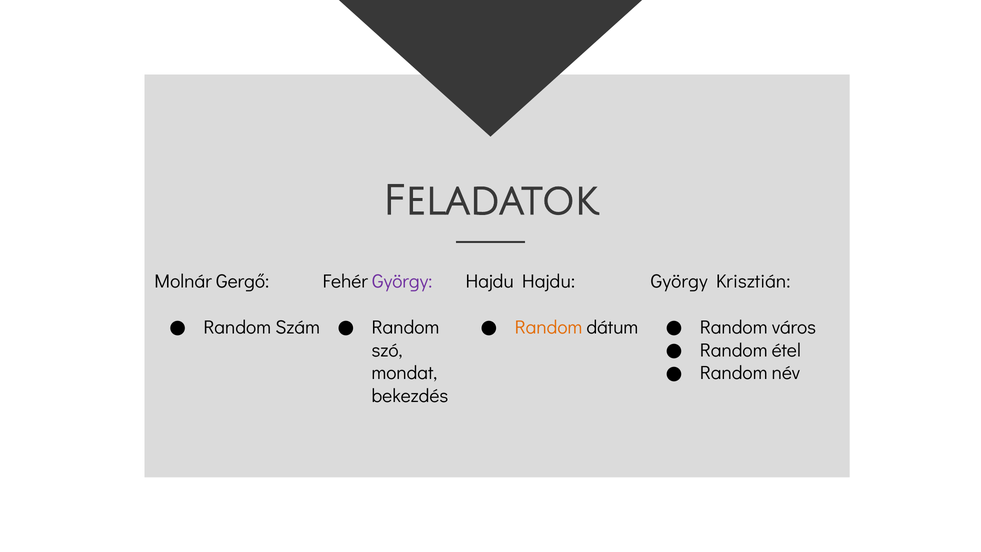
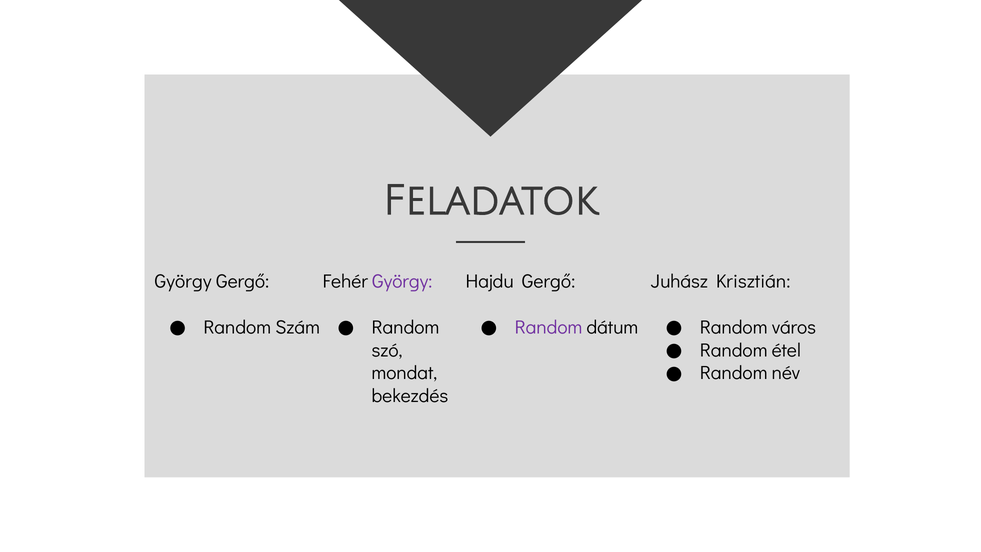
Molnár: Molnár -> György (183, 281)
Hajdu Hajdu: Hajdu -> Gergő (549, 281)
György: György -> Juhász (679, 281)
Random colour: orange -> purple (548, 327)
